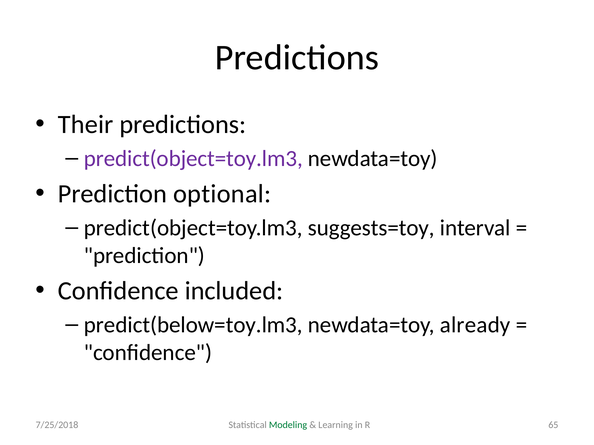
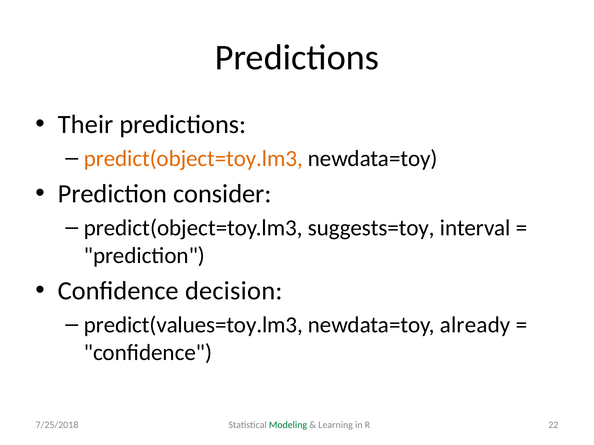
predict(object=toy.lm3 colour: purple -> orange (193, 159)
optional: optional -> consider (222, 194)
included: included -> decision (234, 291)
predict(below=toy.lm3: predict(below=toy.lm3 -> predict(values=toy.lm3 (193, 325)
65: 65 -> 22 (553, 425)
